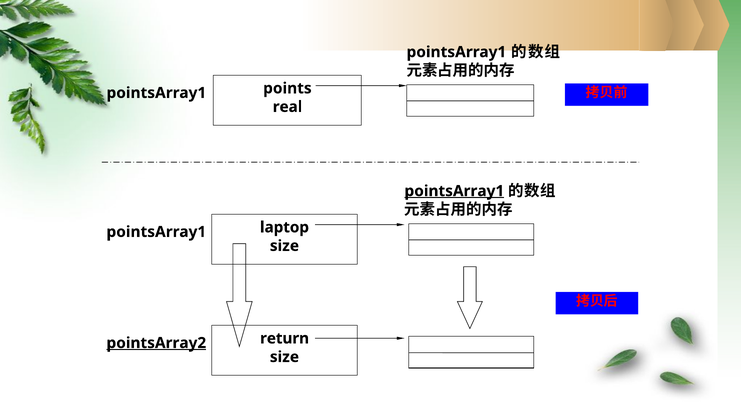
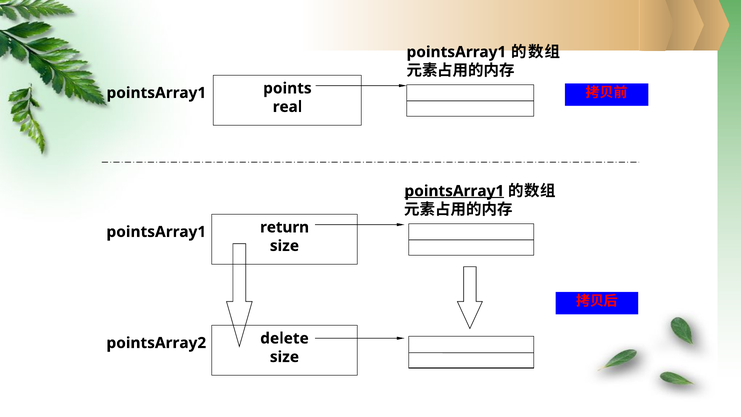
laptop: laptop -> return (285, 227)
return: return -> delete (284, 338)
pointsArray2 underline: present -> none (156, 343)
